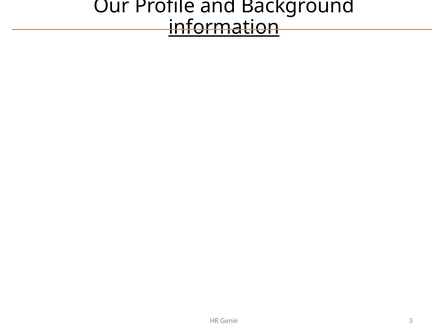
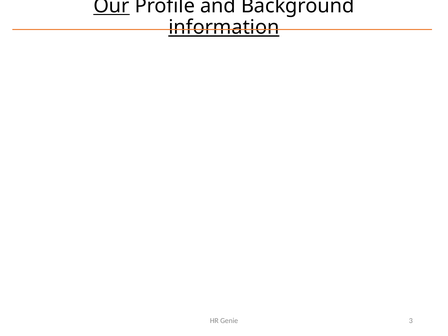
Our underline: none -> present (111, 6)
